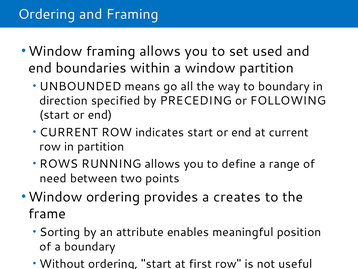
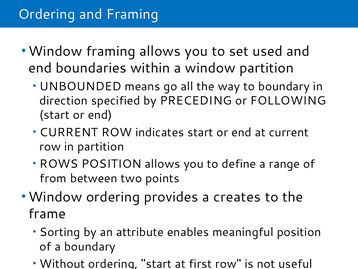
ROWS RUNNING: RUNNING -> POSITION (111, 164)
need: need -> from (53, 178)
